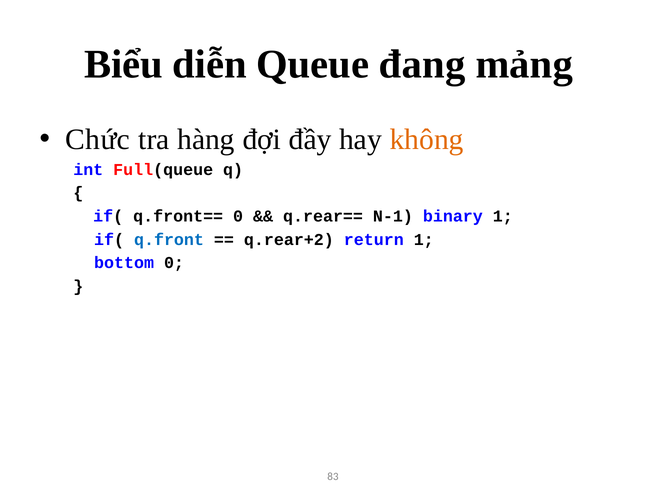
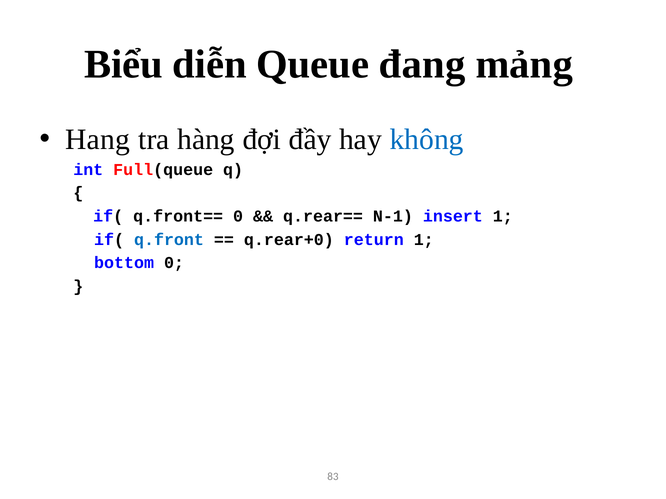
Chức: Chức -> Hang (98, 140)
không colour: orange -> blue (427, 140)
binary: binary -> insert (453, 217)
q.rear+2: q.rear+2 -> q.rear+0 (289, 240)
